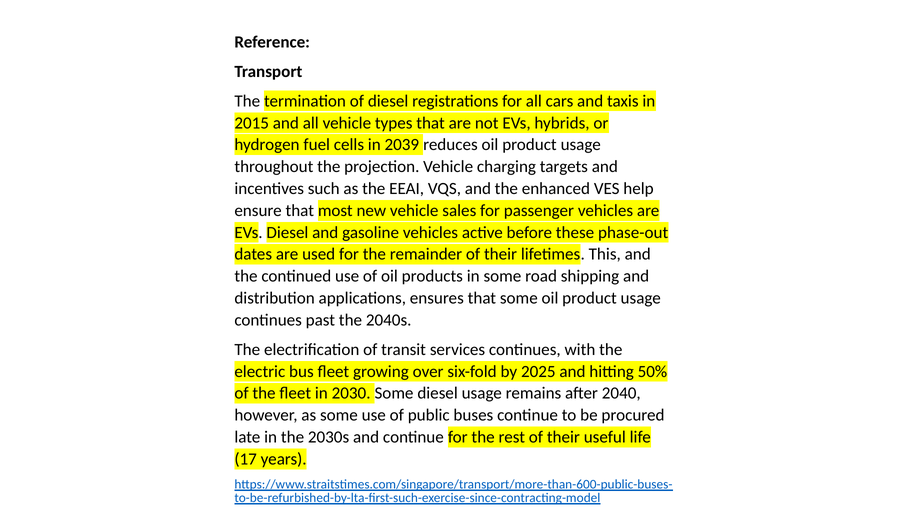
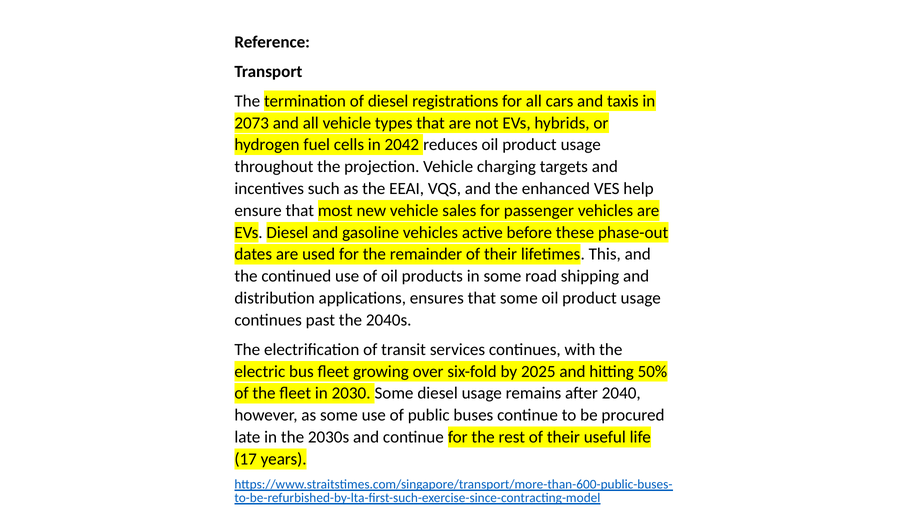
2015: 2015 -> 2073 (252, 123)
2039: 2039 -> 2042 (402, 145)
